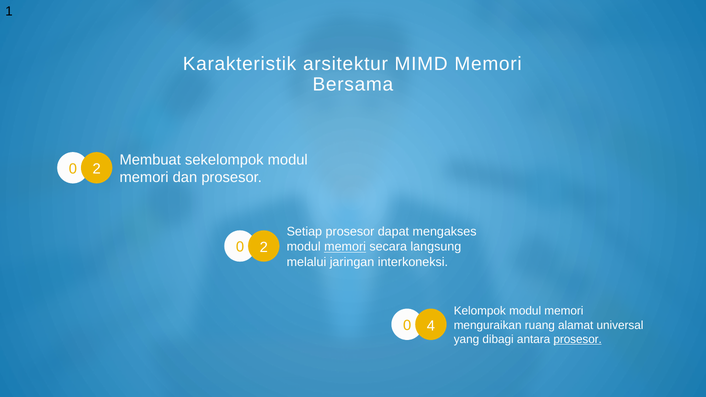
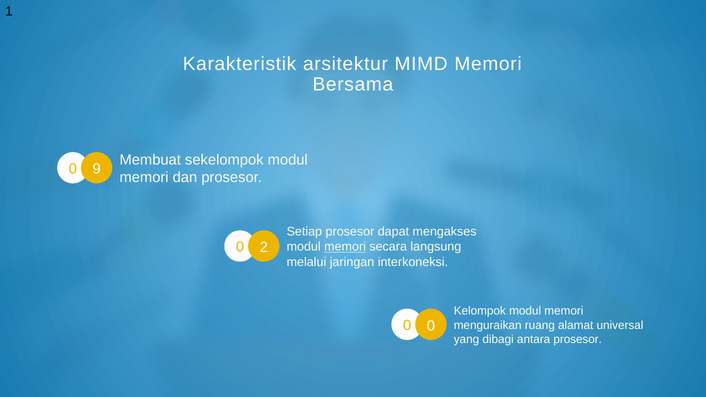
2: 2 -> 9 (97, 169)
0 4: 4 -> 0 (431, 326)
prosesor underline: present -> none (578, 339)
